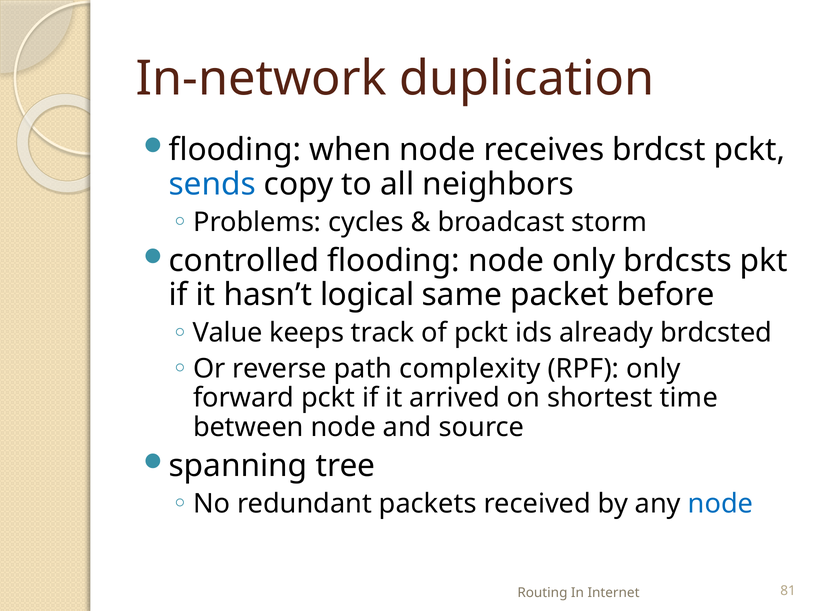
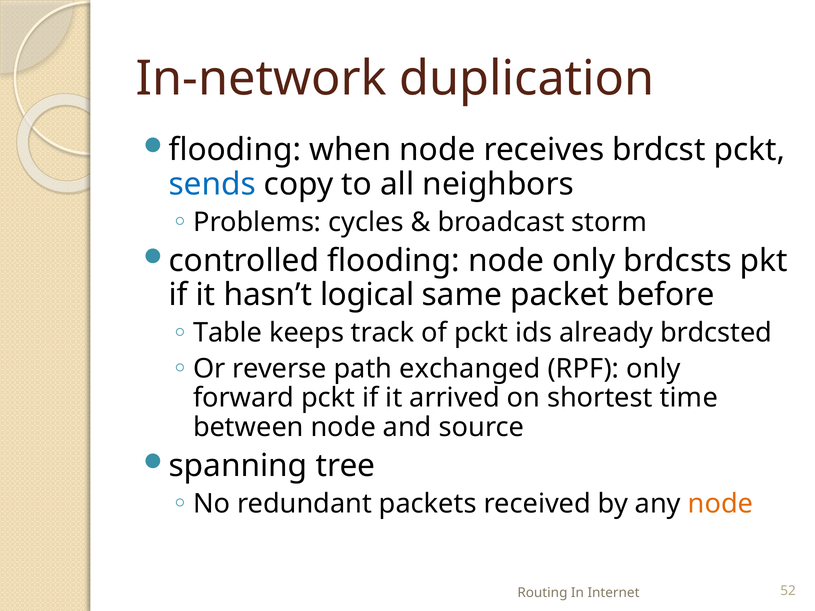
Value: Value -> Table (228, 333)
complexity: complexity -> exchanged (470, 369)
node colour: blue -> orange (721, 504)
81: 81 -> 52 (788, 591)
